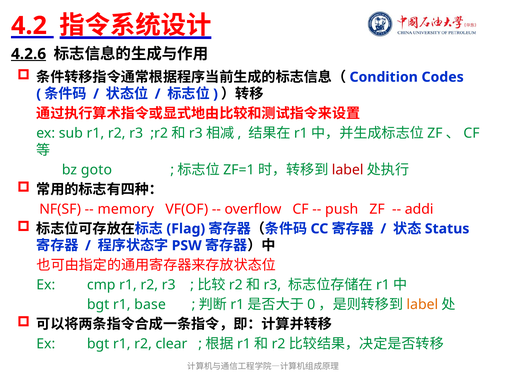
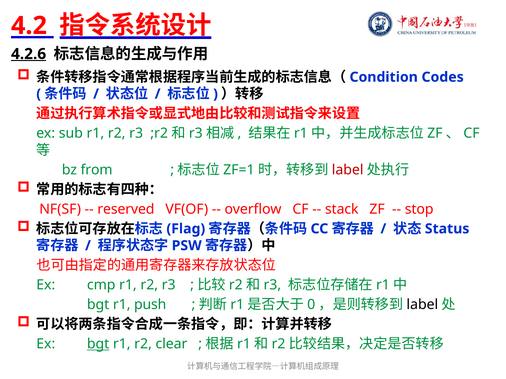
goto: goto -> from (97, 170)
memory: memory -> reserved (126, 209)
push: push -> stack (342, 209)
addi: addi -> stop (419, 209)
base: base -> push (150, 305)
label colour: orange -> black (422, 305)
bgt underline: none -> present (98, 344)
